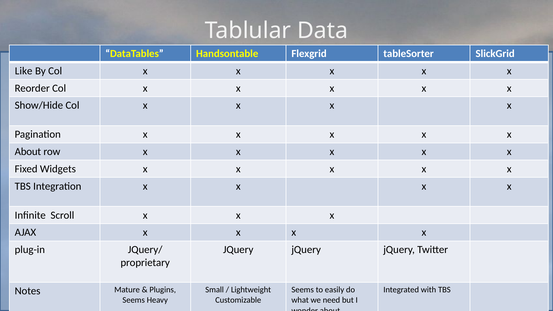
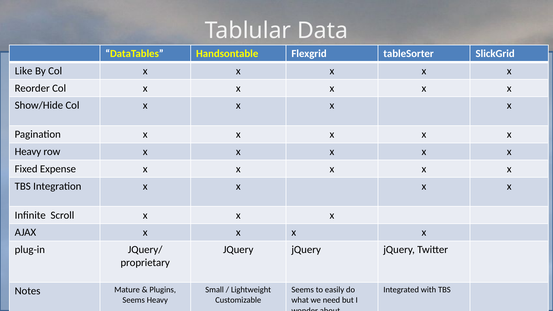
About: About -> Heavy (28, 152)
Widgets: Widgets -> Expense (58, 169)
